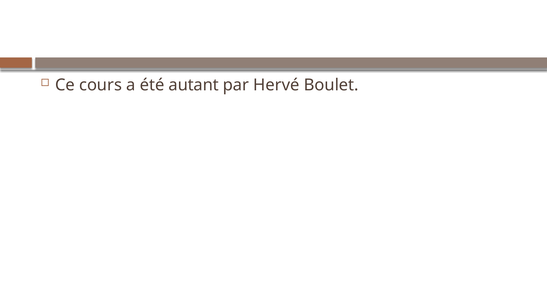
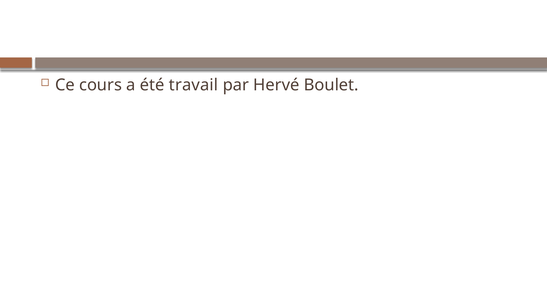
autant: autant -> travail (194, 85)
